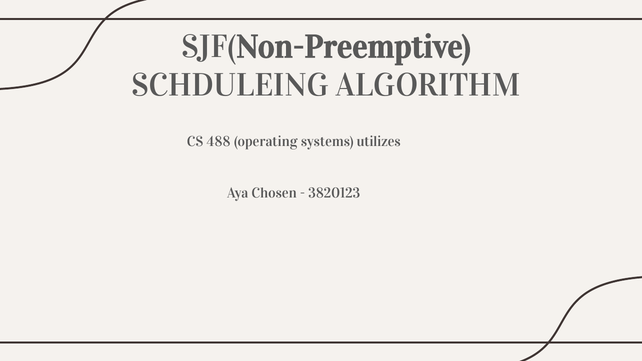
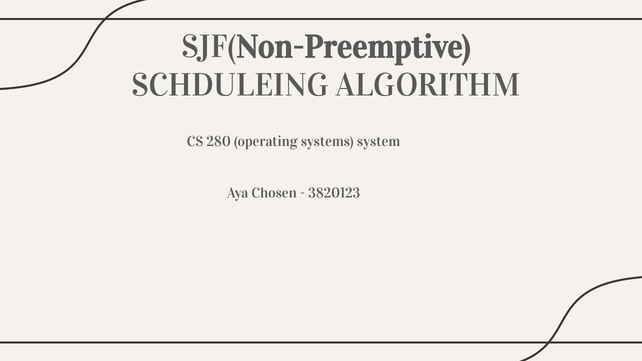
488: 488 -> 280 (219, 142)
utilizes: utilizes -> system (379, 142)
